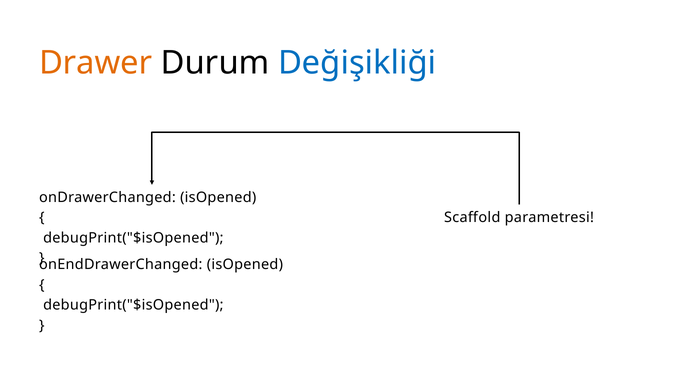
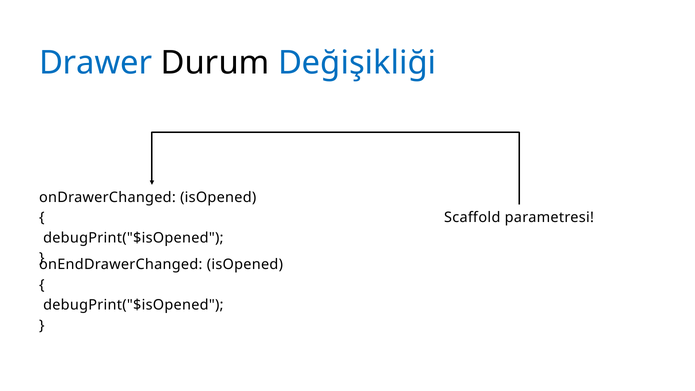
Drawer colour: orange -> blue (96, 63)
